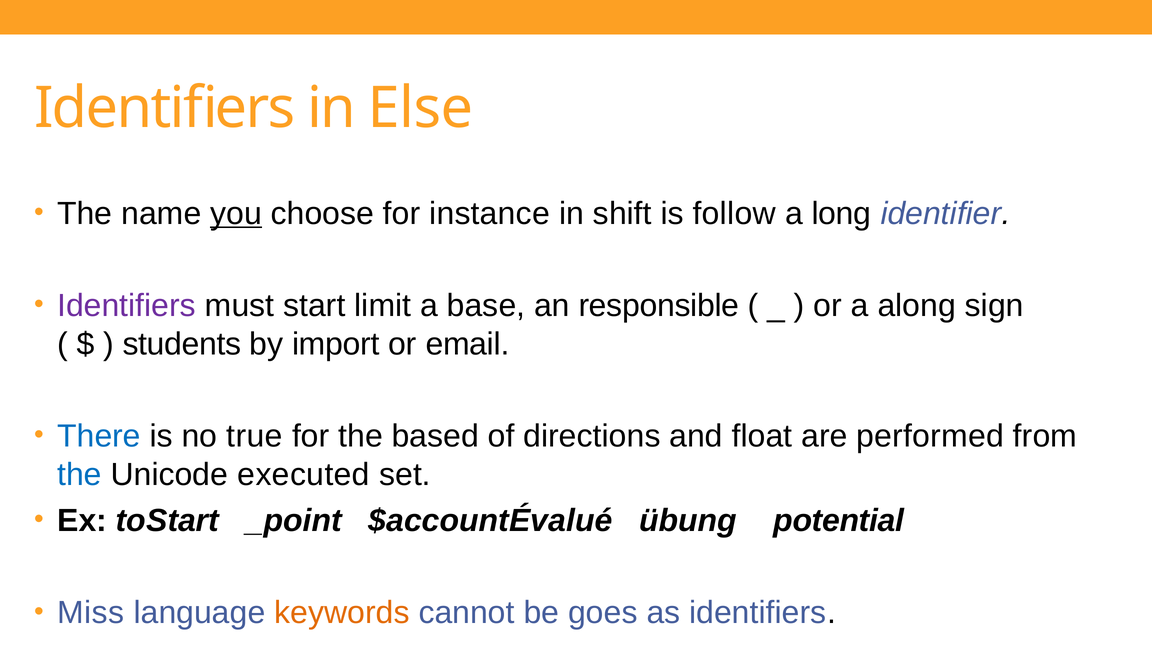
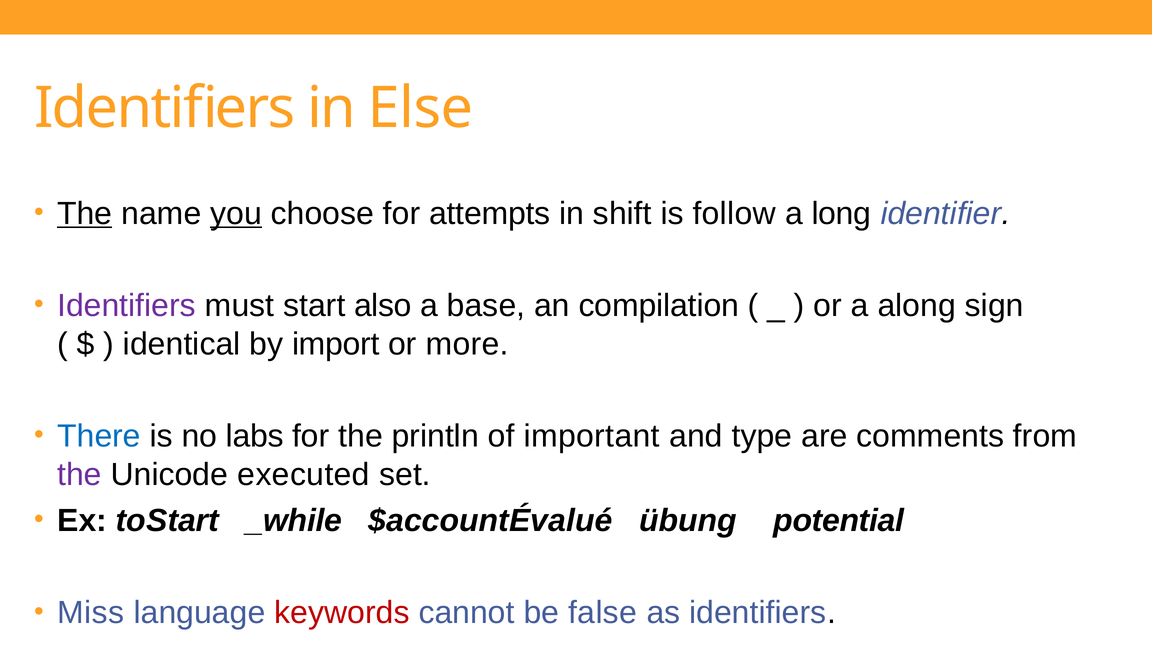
The underline: none -> present (85, 213)
instance: instance -> attempts (490, 213)
limit: limit -> also (383, 306)
responsible: responsible -> compilation (659, 306)
students: students -> identical (182, 344)
email: email -> more (467, 344)
true: true -> labs (255, 436)
based: based -> println (435, 436)
directions: directions -> important (592, 436)
float: float -> type (762, 436)
performed: performed -> comments (930, 436)
the colour: blue -> purple (79, 475)
_point: _point -> _while (294, 521)
keywords colour: orange -> red (342, 613)
goes: goes -> false (603, 613)
